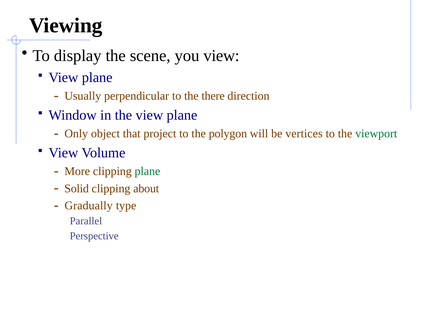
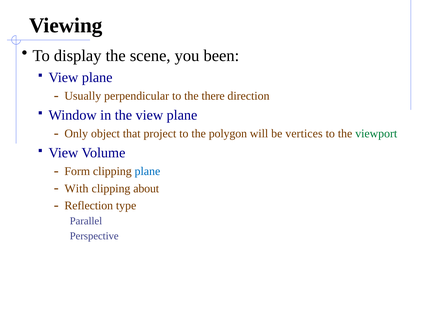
you view: view -> been (221, 56)
More: More -> Form (77, 171)
plane colour: green -> blue (147, 171)
Solid: Solid -> With (77, 188)
Gradually: Gradually -> Reflection (89, 205)
